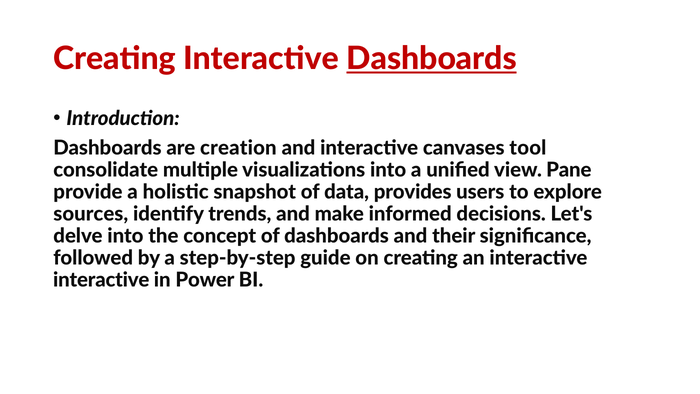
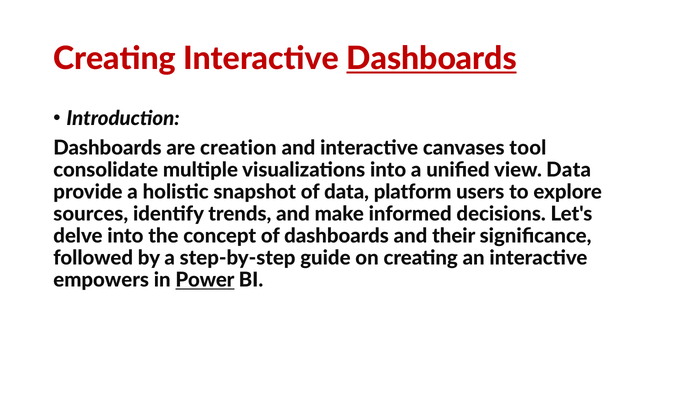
view Pane: Pane -> Data (569, 170)
provides: provides -> platform (413, 192)
interactive: interactive -> empowers (101, 280)
Power underline: none -> present (205, 280)
